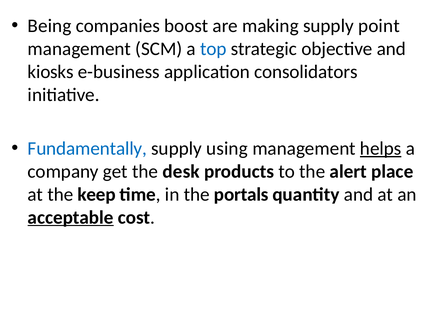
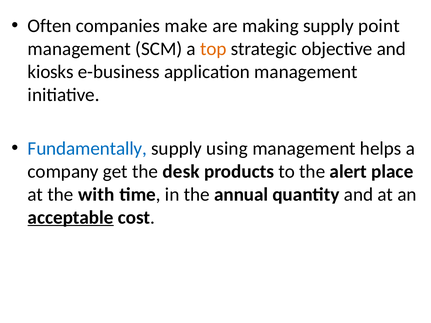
Being: Being -> Often (50, 26)
boost: boost -> make (186, 26)
top colour: blue -> orange (213, 49)
application consolidators: consolidators -> management (306, 72)
helps underline: present -> none (381, 148)
keep: keep -> with (96, 195)
portals: portals -> annual (241, 195)
